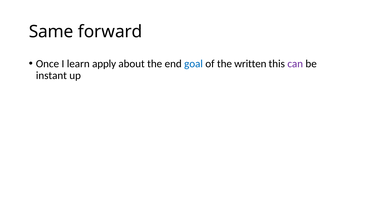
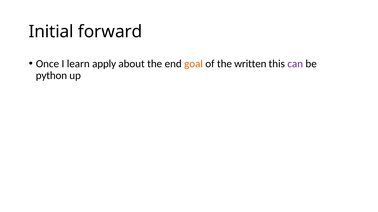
Same: Same -> Initial (51, 32)
goal colour: blue -> orange (194, 64)
instant: instant -> python (51, 76)
